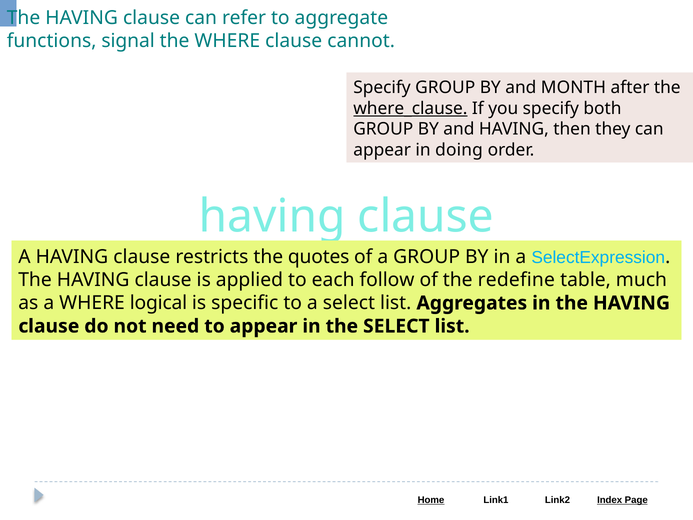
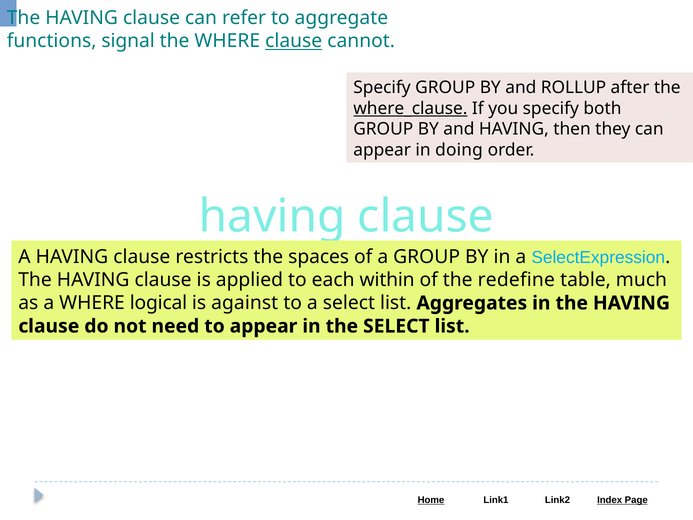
clause underline: none -> present (294, 41)
MONTH: MONTH -> ROLLUP (574, 87)
quotes: quotes -> spaces (319, 257)
follow: follow -> within (387, 280)
specific: specific -> against (245, 303)
